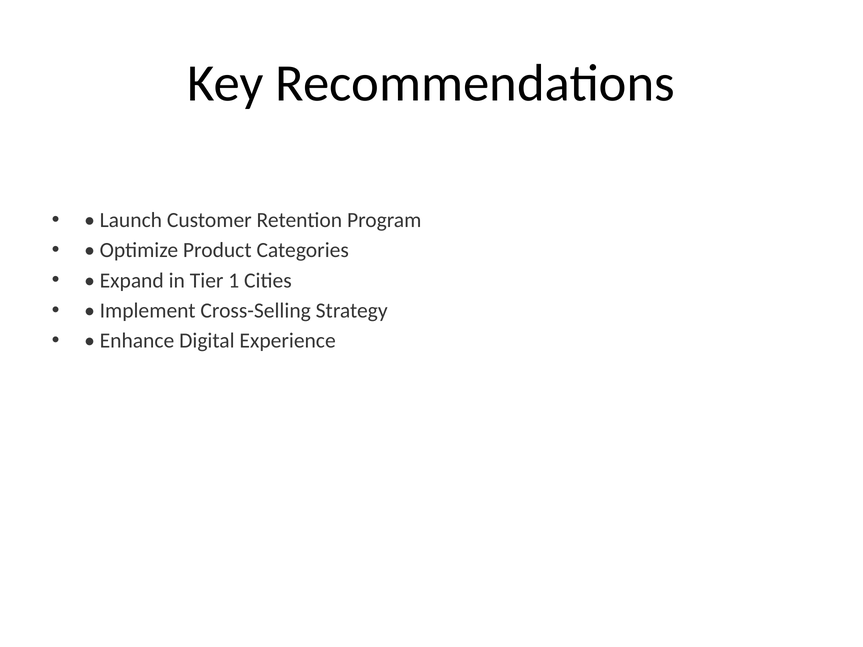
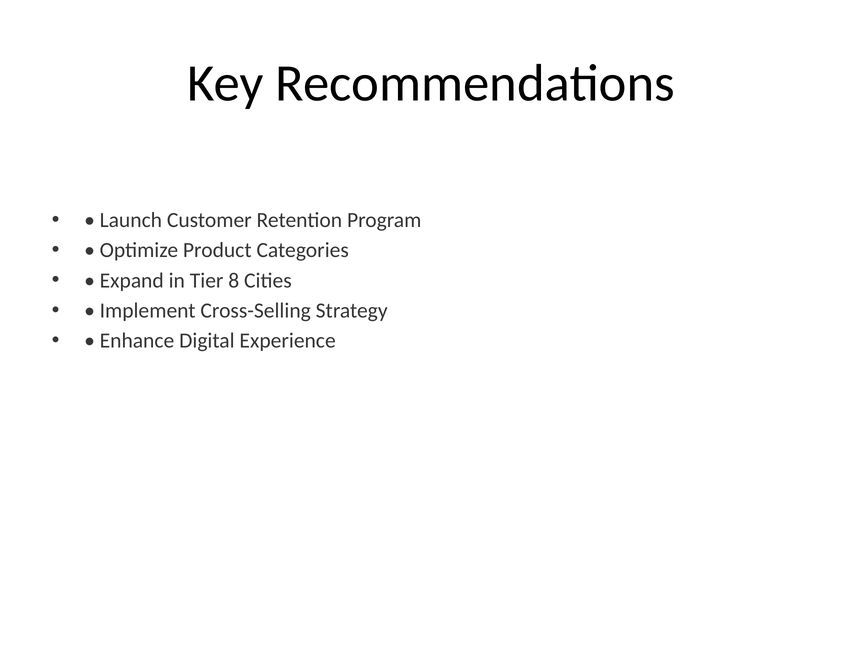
1: 1 -> 8 (234, 281)
